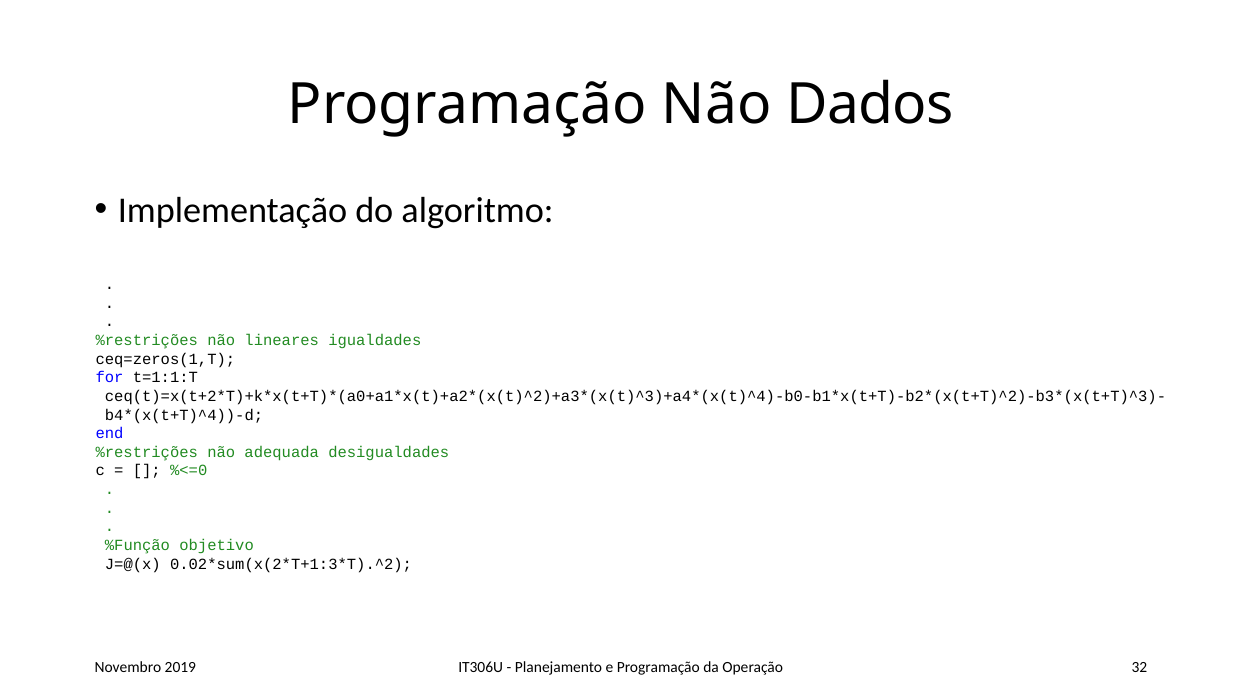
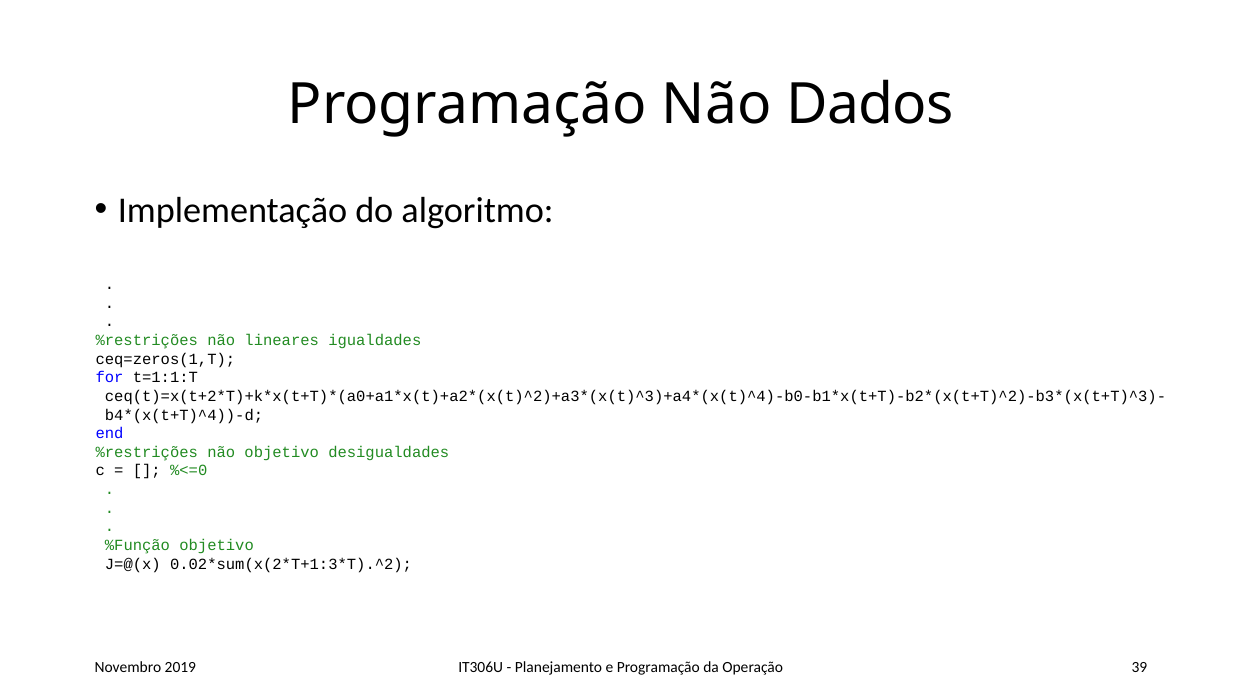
não adequada: adequada -> objetivo (282, 452)
32: 32 -> 39 (1139, 667)
